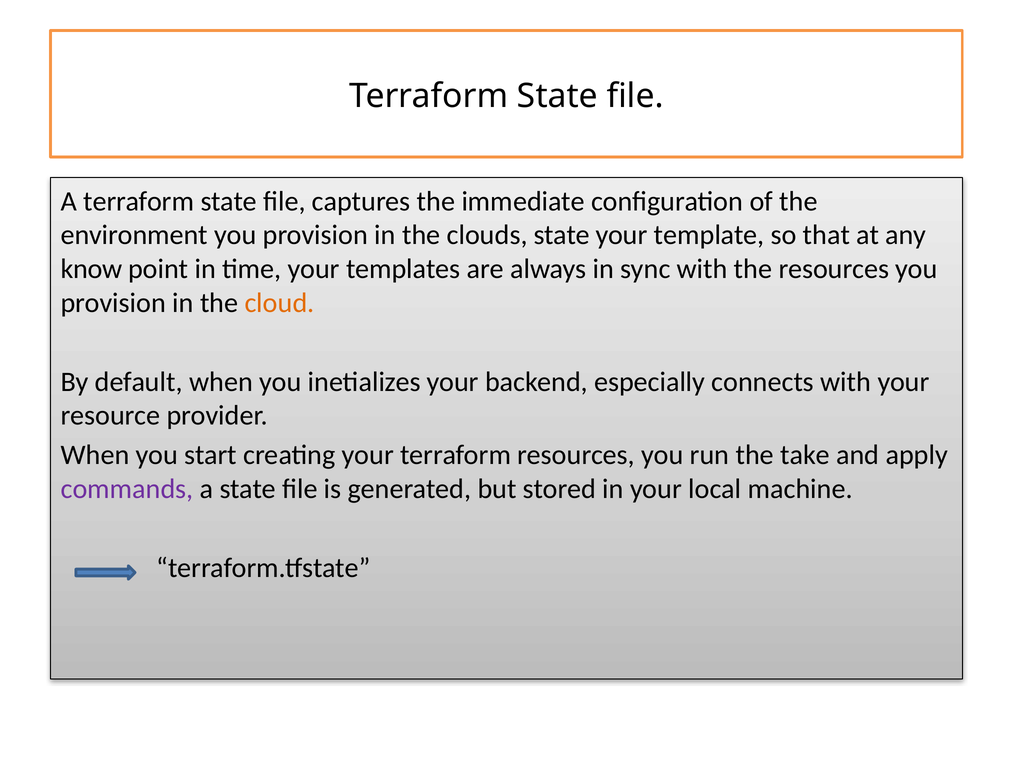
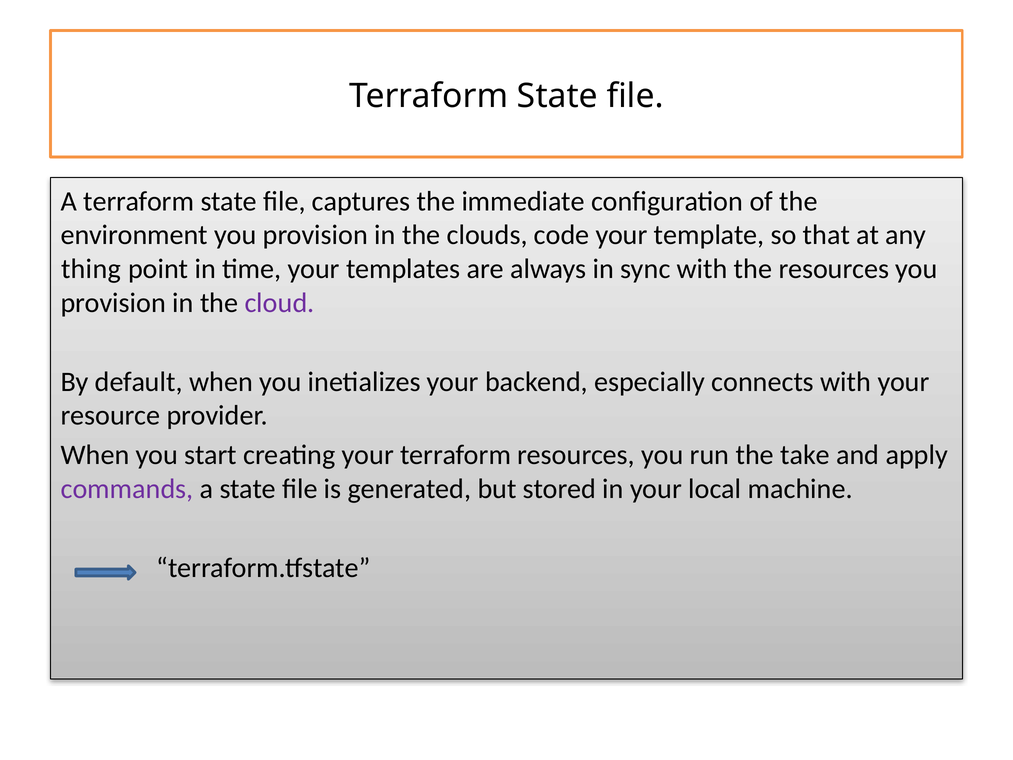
clouds state: state -> code (562, 235)
know: know -> thing (91, 269)
cloud colour: orange -> purple (280, 303)
